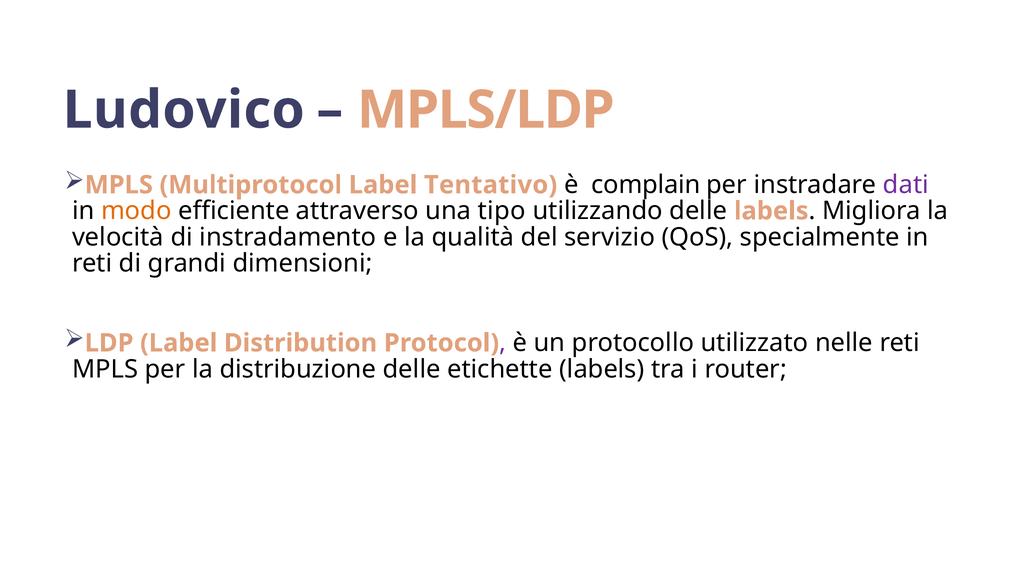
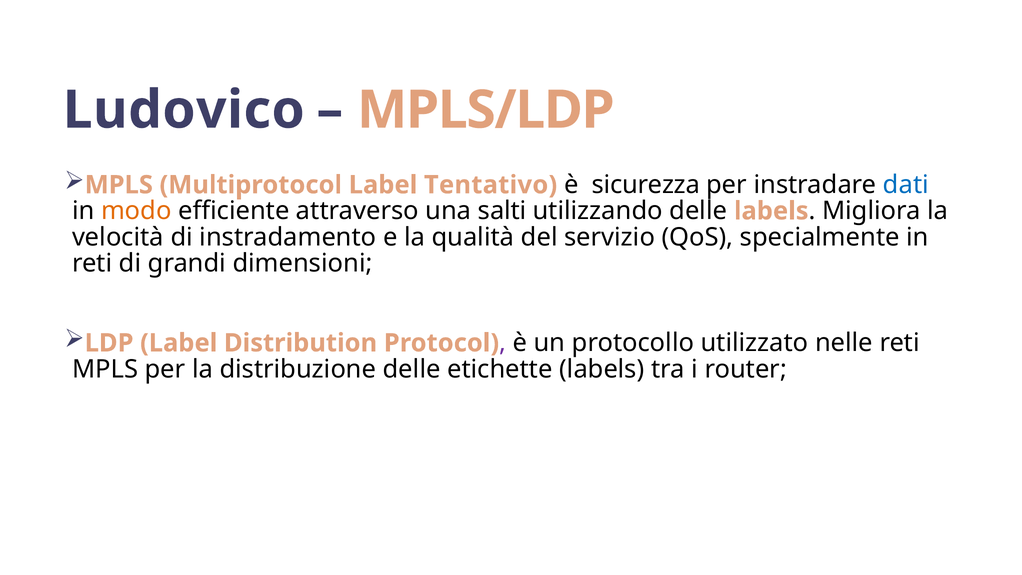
complain: complain -> sicurezza (646, 185)
dati colour: purple -> blue (906, 185)
tipo: tipo -> salti (502, 211)
